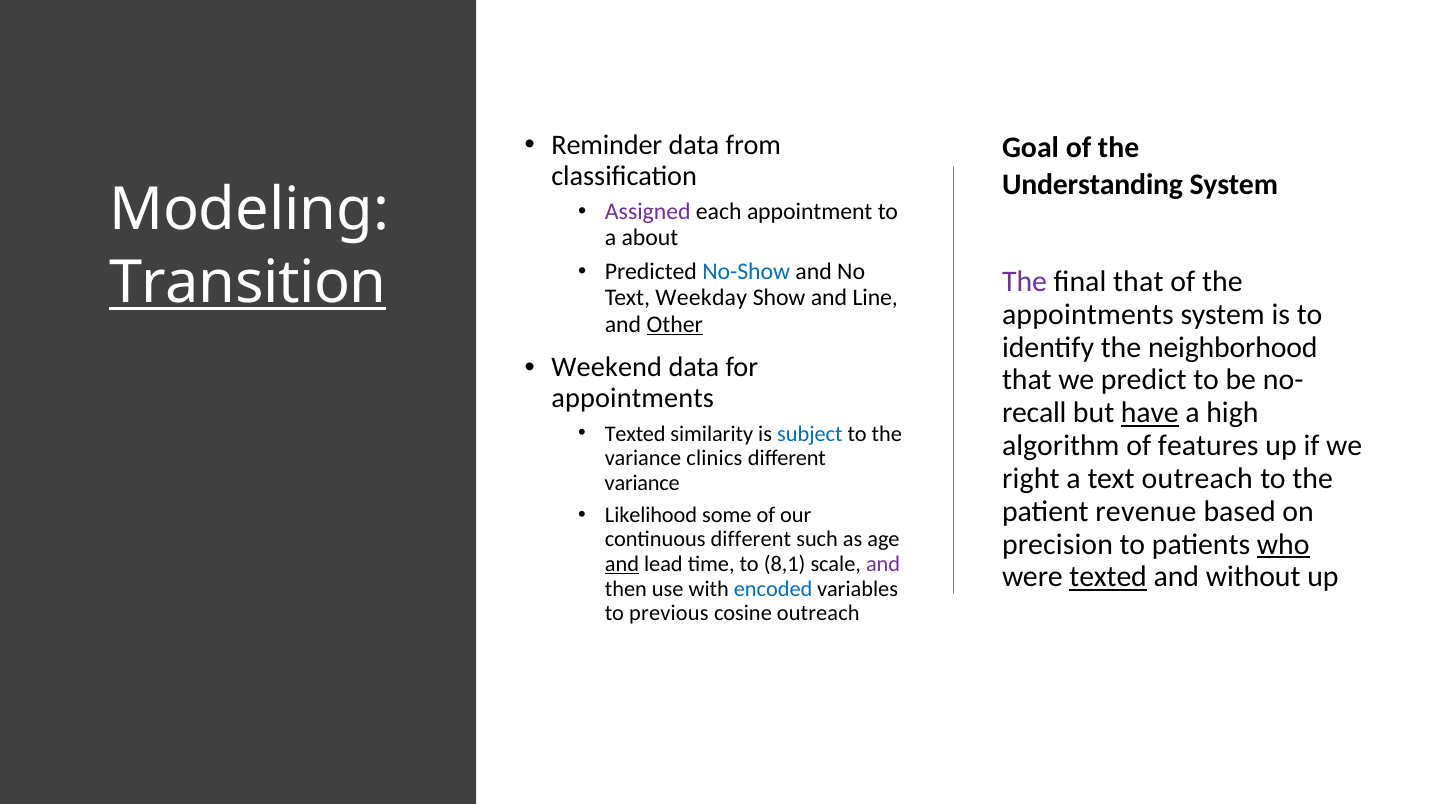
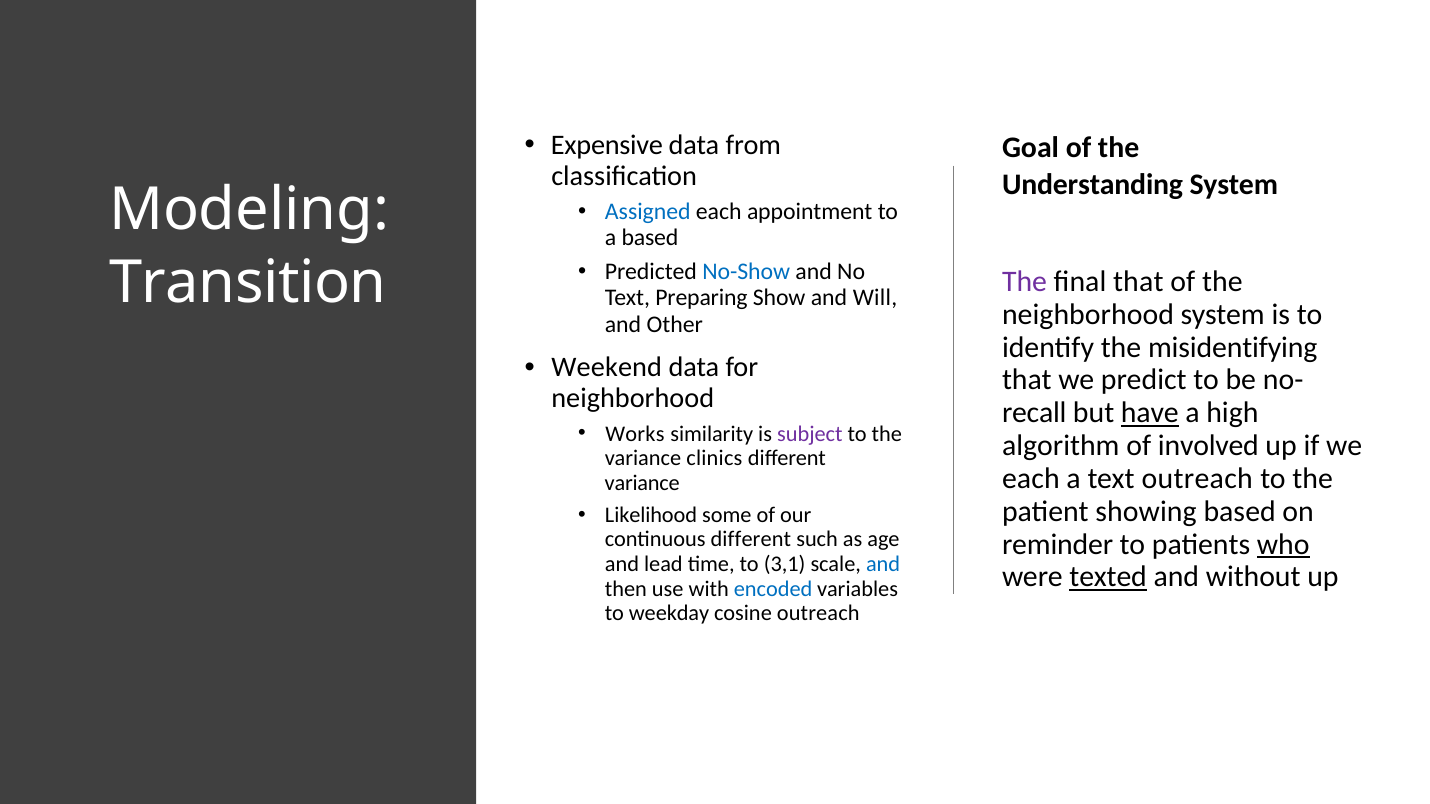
Reminder: Reminder -> Expensive (607, 145)
Assigned colour: purple -> blue (648, 212)
a about: about -> based (650, 238)
Transition underline: present -> none (248, 283)
Weekday: Weekday -> Preparing (701, 298)
Line: Line -> Will (875, 298)
appointments: appointments -> neighborhood (1088, 314)
Other underline: present -> none (675, 324)
neighborhood: neighborhood -> misidentifying (1233, 347)
appointments: appointments -> neighborhood (633, 399)
Texted: Texted -> Works (635, 434)
subject colour: blue -> purple (810, 434)
features: features -> involved (1208, 446)
right: right -> each (1031, 479)
revenue: revenue -> showing (1146, 512)
precision: precision -> reminder (1058, 544)
and underline: present -> none (622, 564)
8,1: 8,1 -> 3,1 (785, 564)
and colour: purple -> blue (883, 564)
previous: previous -> weekday (669, 614)
